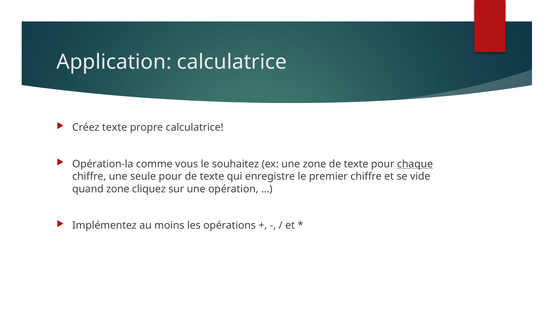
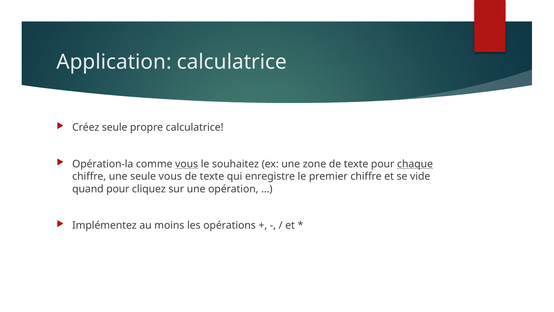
Créez texte: texte -> seule (115, 127)
vous underline: none -> present (187, 164)
seule pour: pour -> vous (170, 176)
quand zone: zone -> pour (118, 189)
